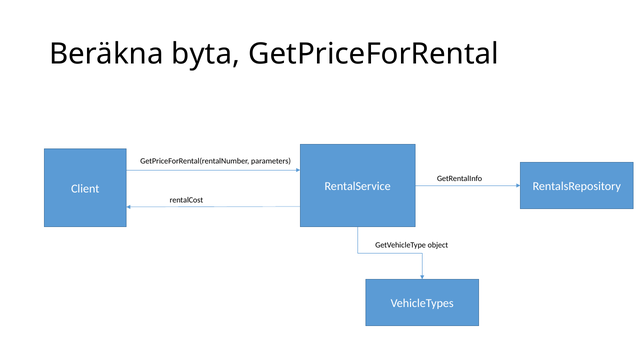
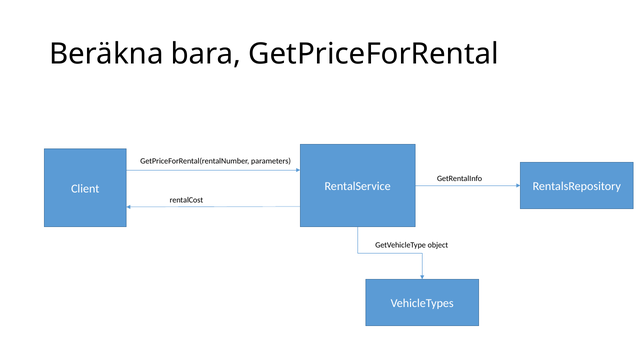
byta: byta -> bara (206, 54)
